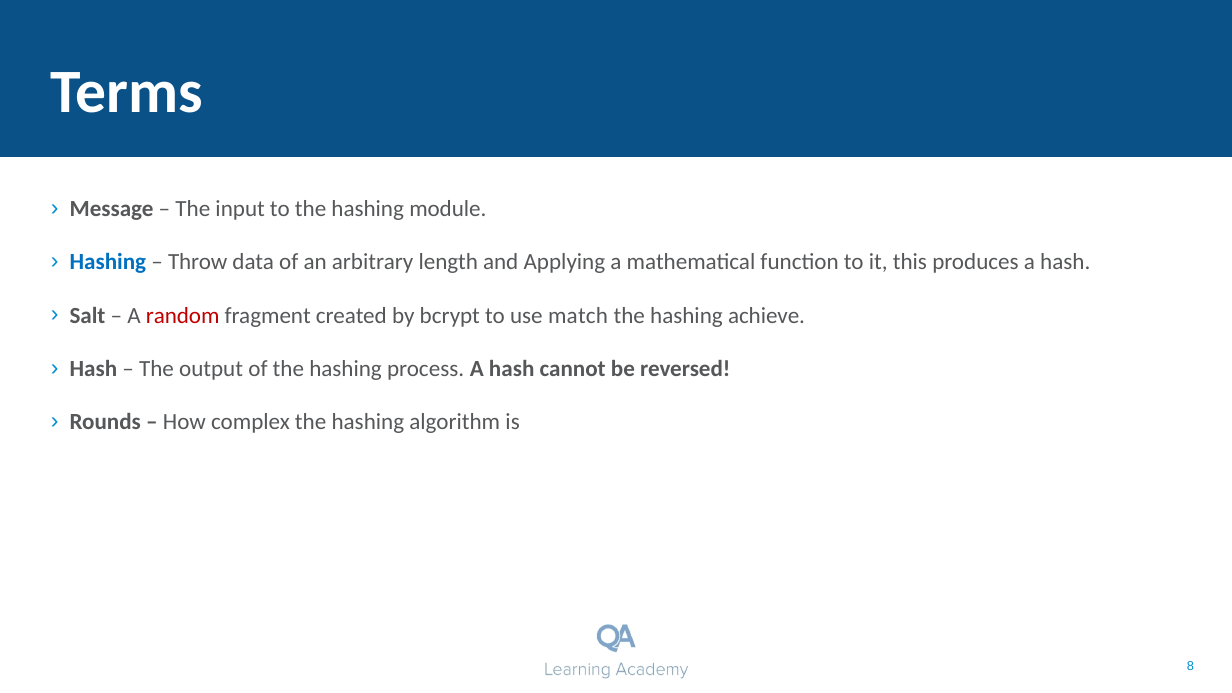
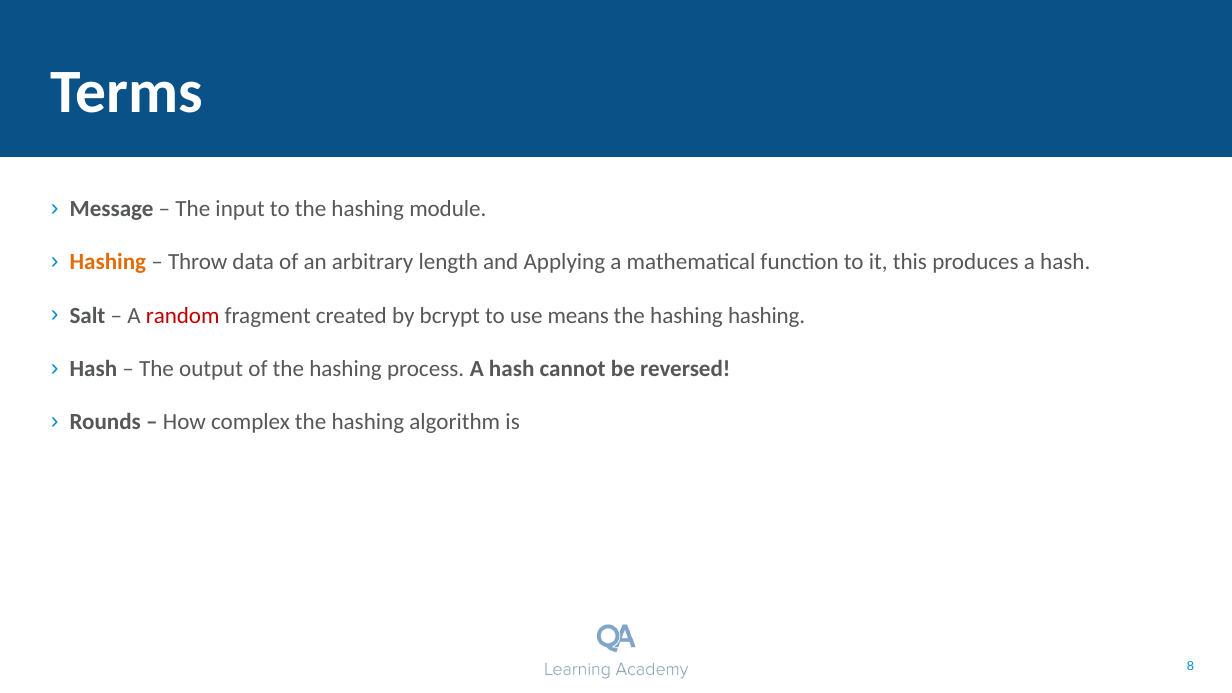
Hashing colour: blue -> orange (108, 262)
match: match -> means (578, 316)
hashing achieve: achieve -> hashing (767, 316)
